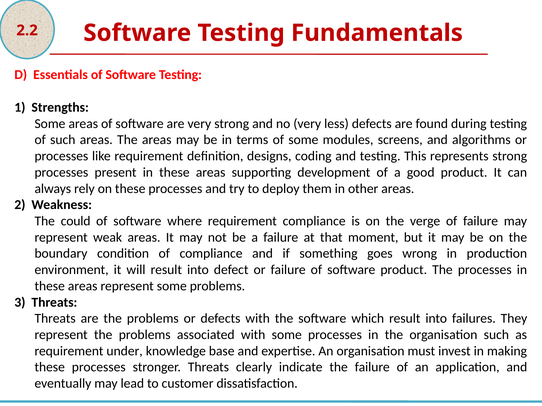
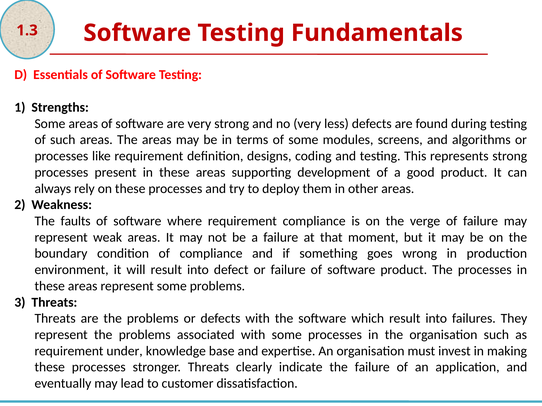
2.2: 2.2 -> 1.3 (27, 30)
could: could -> faults (76, 221)
